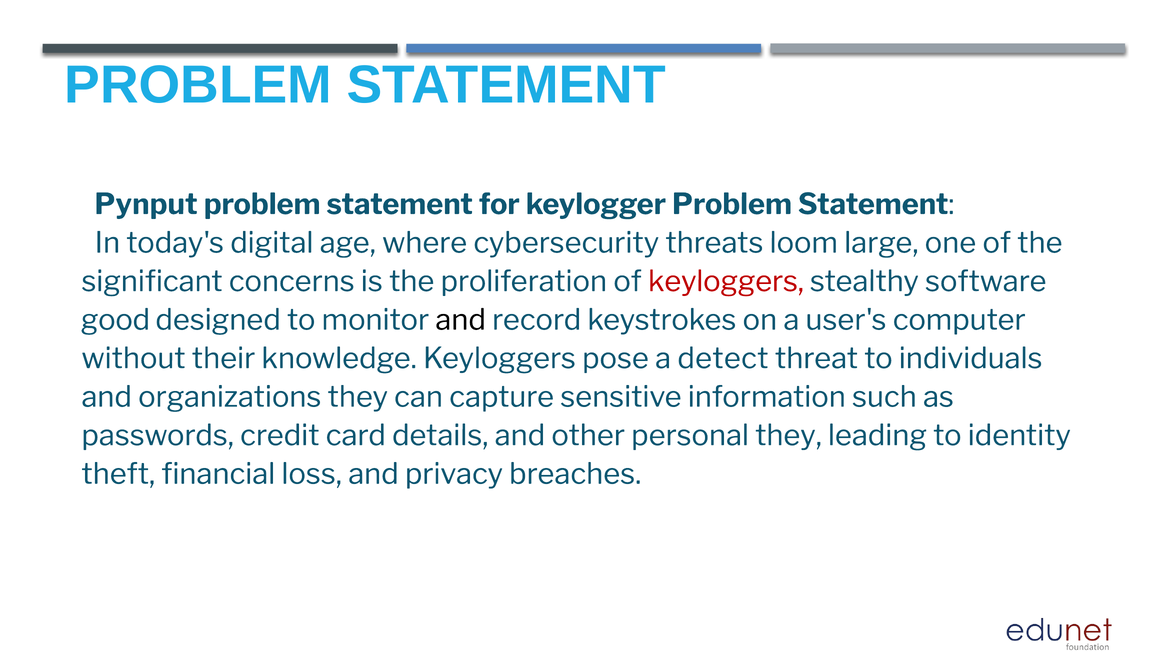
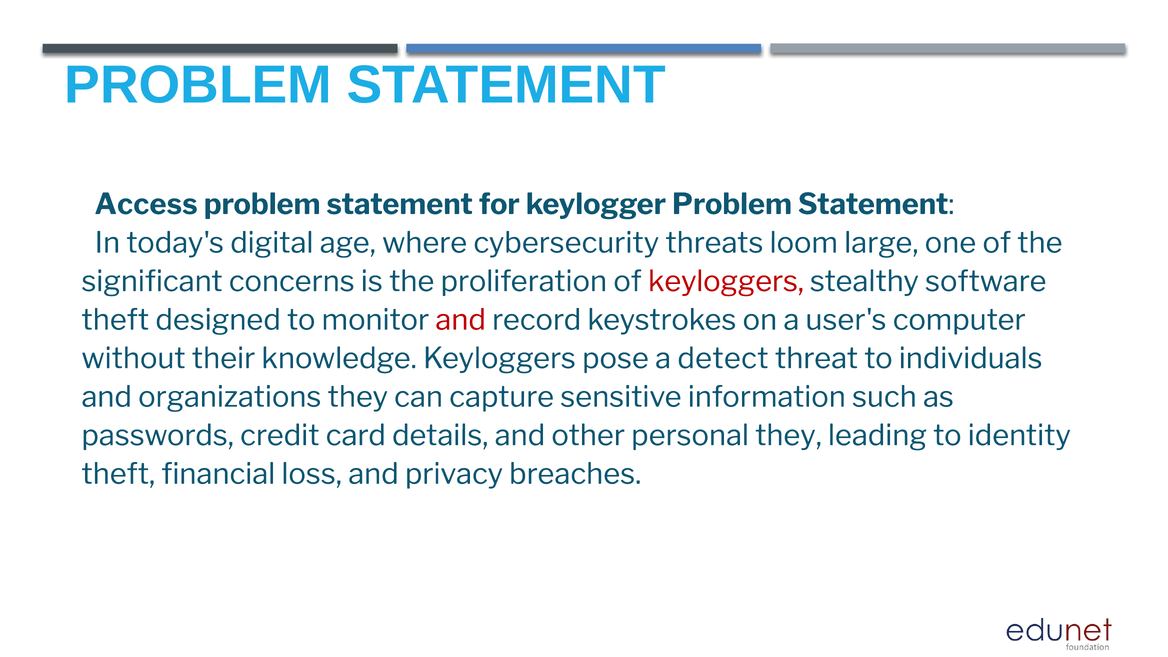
Pynput: Pynput -> Access (146, 204)
good: good -> theft (115, 320)
and colour: black -> red (461, 320)
